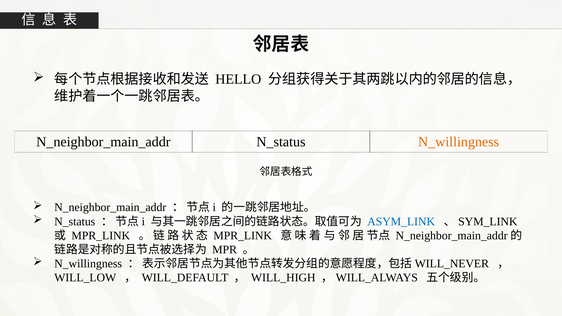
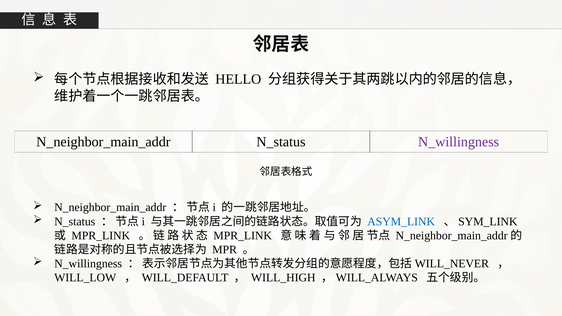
N_willingness colour: orange -> purple (459, 142)
